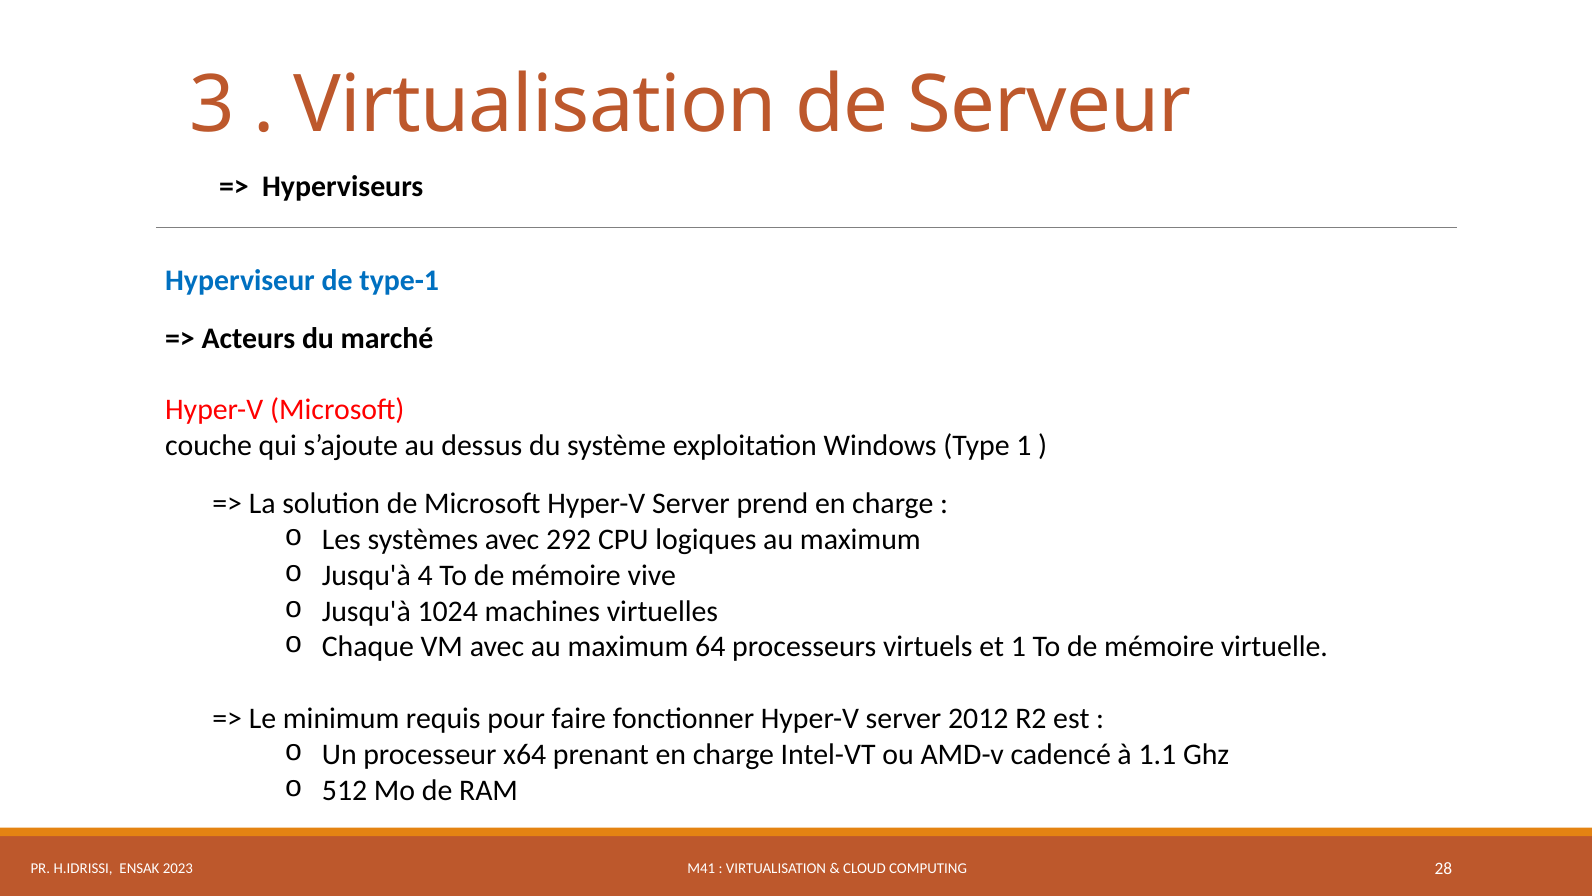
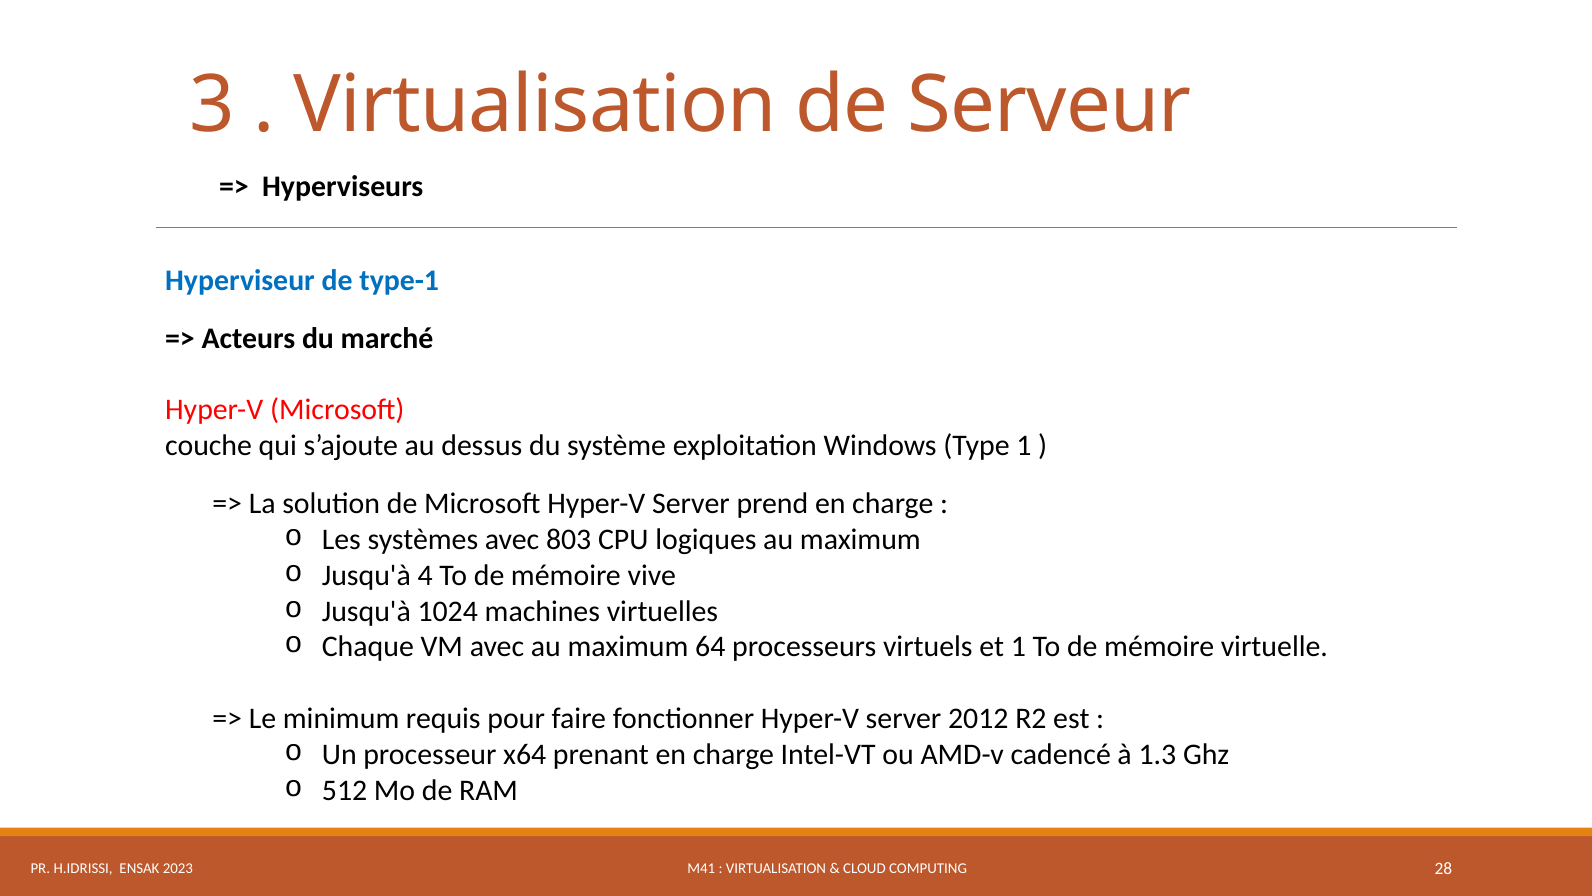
292: 292 -> 803 (569, 539)
1.1: 1.1 -> 1.3 (1157, 754)
